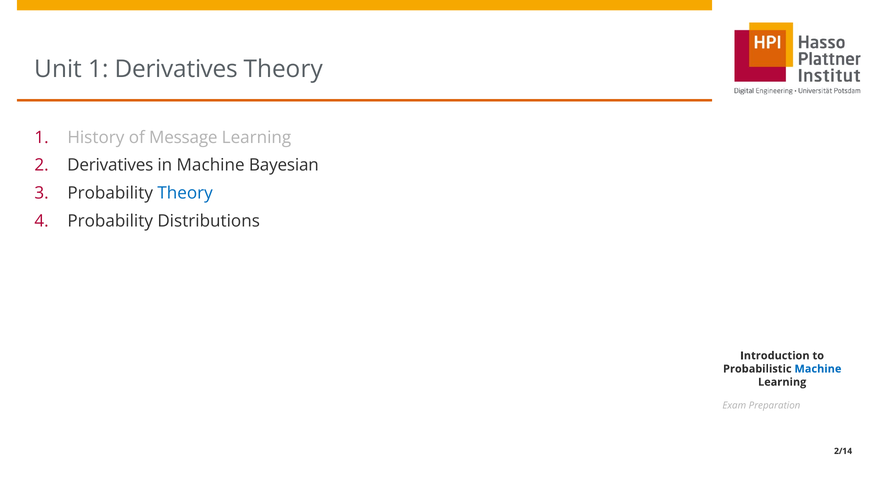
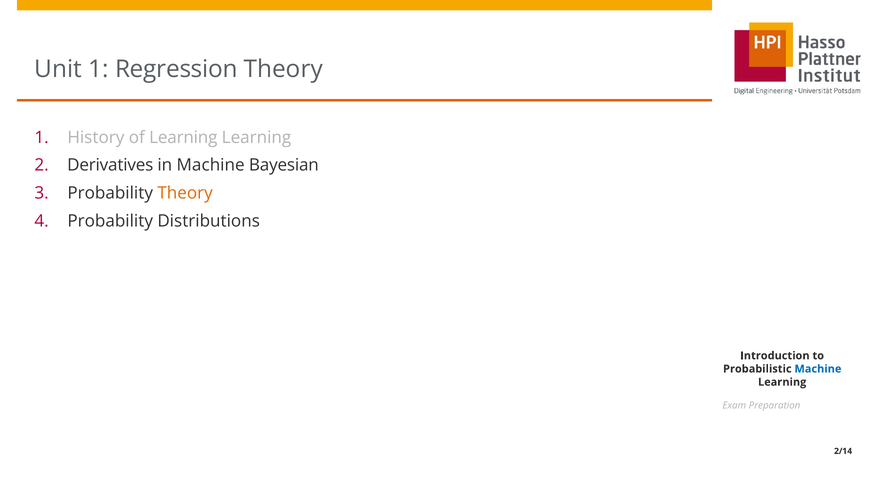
1 Derivatives: Derivatives -> Regression (176, 69)
of Message: Message -> Learning (183, 137)
Theory colour: blue -> orange (185, 193)
